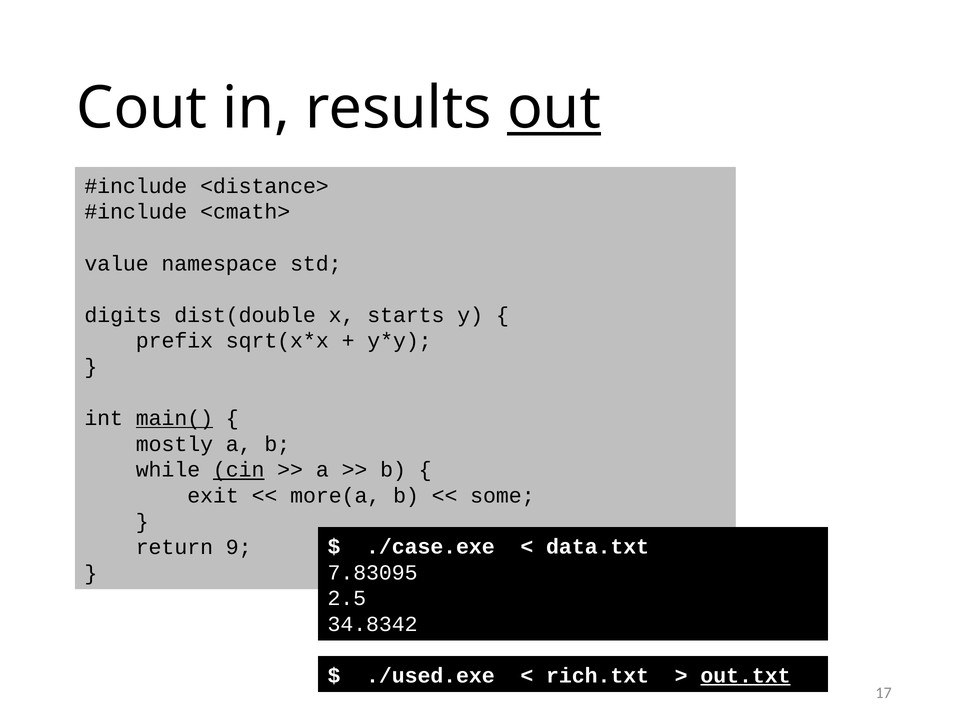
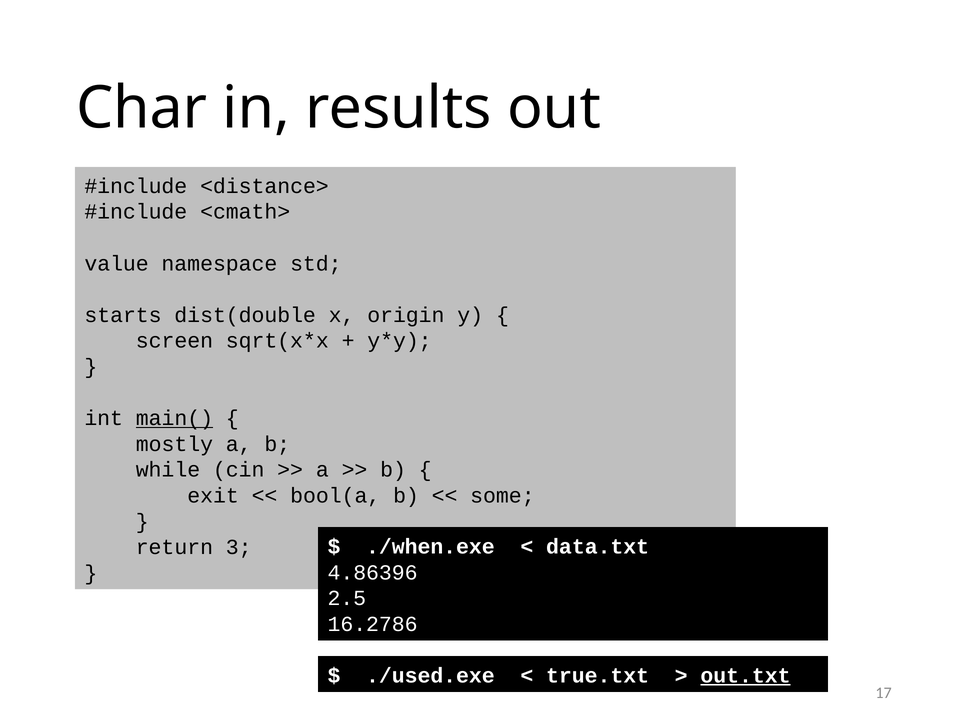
Cout: Cout -> Char (142, 108)
out underline: present -> none (554, 108)
digits: digits -> starts (123, 315)
starts: starts -> origin (406, 315)
prefix: prefix -> screen (174, 341)
cin underline: present -> none (239, 470)
more(a: more(a -> bool(a (335, 496)
./case.exe: ./case.exe -> ./when.exe (430, 547)
9: 9 -> 3 (239, 547)
7.83095: 7.83095 -> 4.86396 (373, 572)
34.8342: 34.8342 -> 16.2786 (373, 624)
rich.txt: rich.txt -> true.txt (598, 676)
